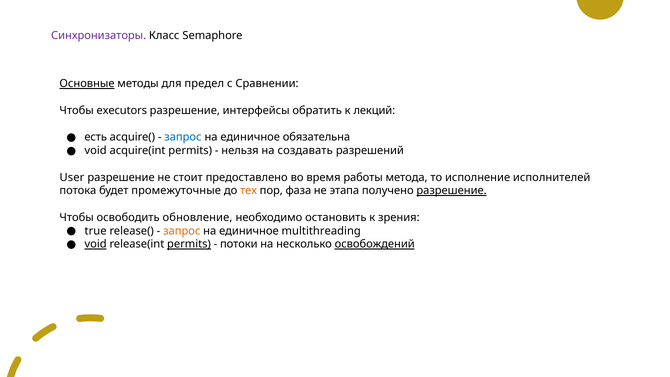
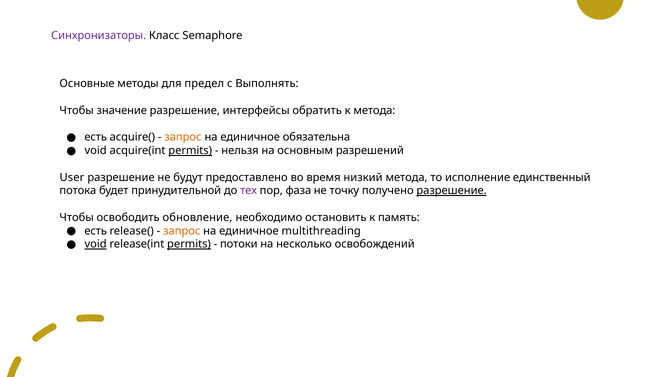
Основные underline: present -> none (87, 84)
Сравнении: Сравнении -> Выполнять (267, 84)
executors: executors -> значение (122, 110)
к лекций: лекций -> метода (374, 110)
запрос colour: blue -> orange (183, 137)
permits underline: none -> present (190, 151)
создавать: создавать -> основным (305, 151)
стоит: стоит -> будут (188, 177)
работы: работы -> низкий (363, 177)
исполнителей: исполнителей -> единственный (552, 177)
промежуточные: промежуточные -> принудительной (176, 191)
тех colour: orange -> purple (249, 191)
этапа: этапа -> точку (344, 191)
зрения: зрения -> память (399, 217)
true: true -> есть (96, 231)
освобождений underline: present -> none (375, 244)
